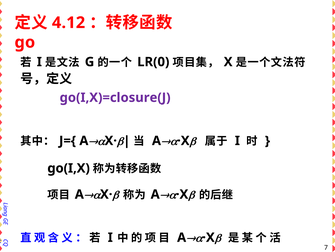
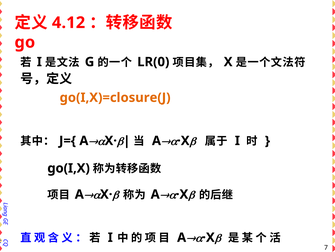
go(I,X)=closure(J colour: purple -> orange (115, 97)
